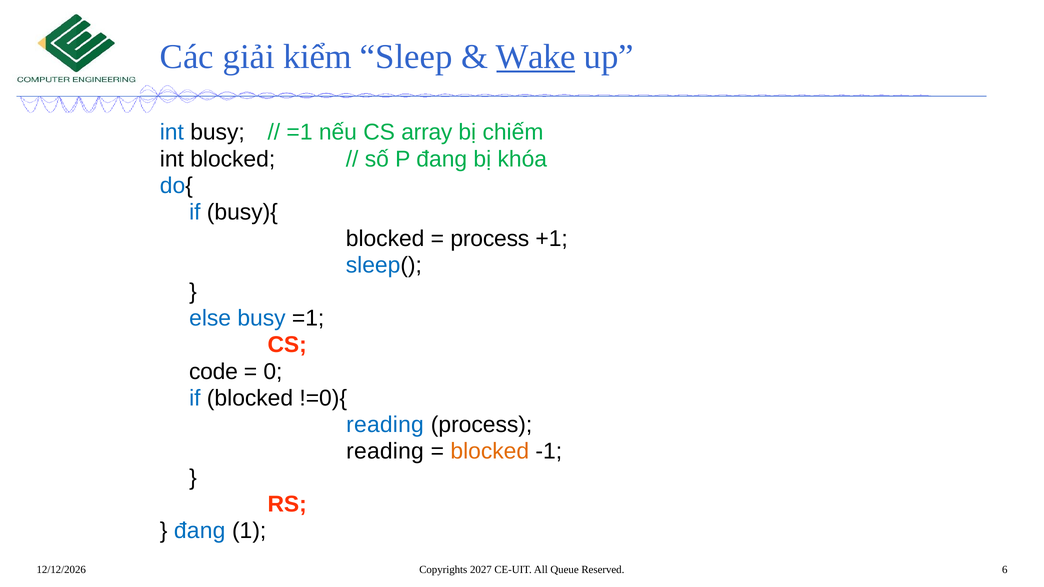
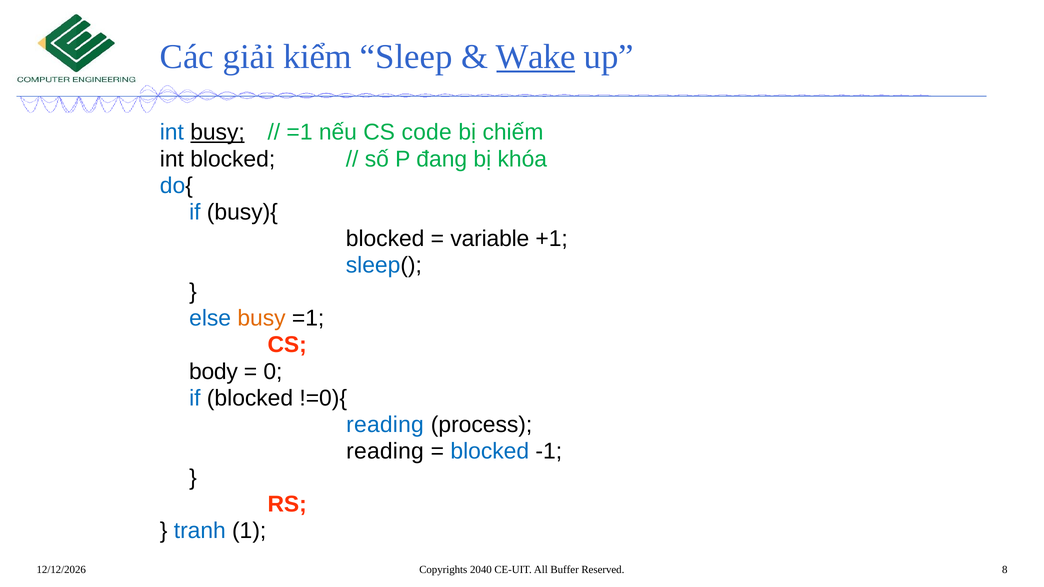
busy underline: none -> present (218, 132)
array: array -> code (427, 132)
process: process -> variable (490, 239)
busy colour: blue -> orange (262, 318)
code: code -> body (213, 372)
blocked colour: orange -> blue (490, 451)
đang: đang -> tranh (200, 531)
2027: 2027 -> 2040 (481, 570)
Queue: Queue -> Buffer (565, 570)
6: 6 -> 8 (1005, 570)
